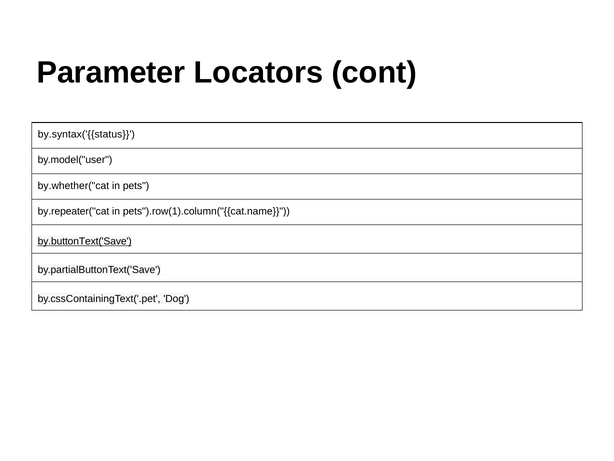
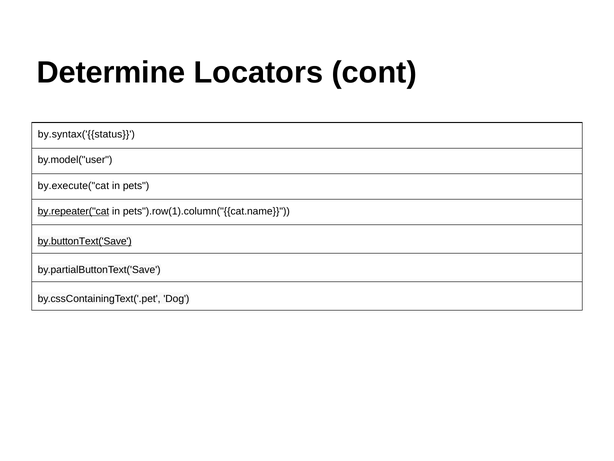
Parameter: Parameter -> Determine (111, 73)
by.whether("cat: by.whether("cat -> by.execute("cat (73, 185)
by.repeater("cat underline: none -> present (73, 211)
